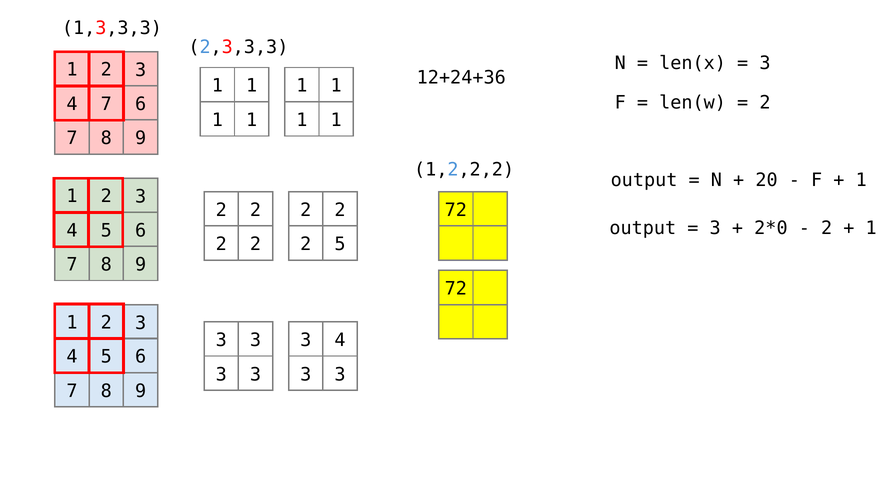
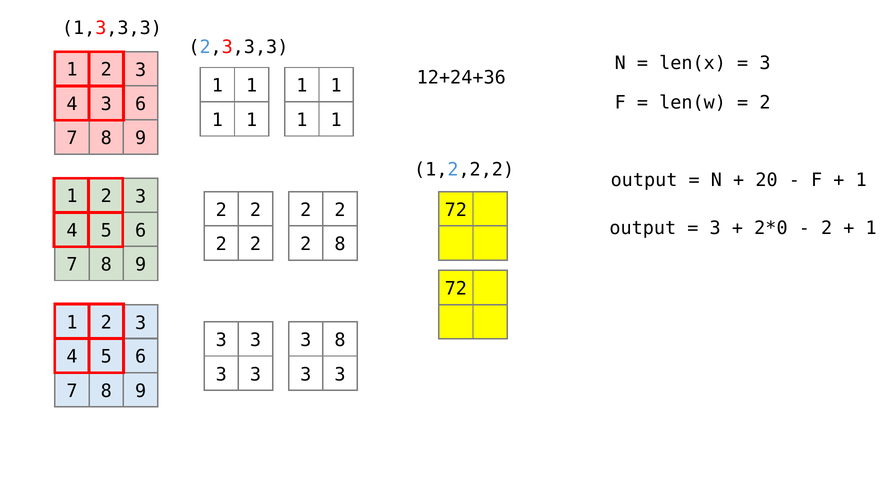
4 7: 7 -> 3 (106, 104)
2 5: 5 -> 8 (340, 244)
4: 4 -> 8 (340, 340)
